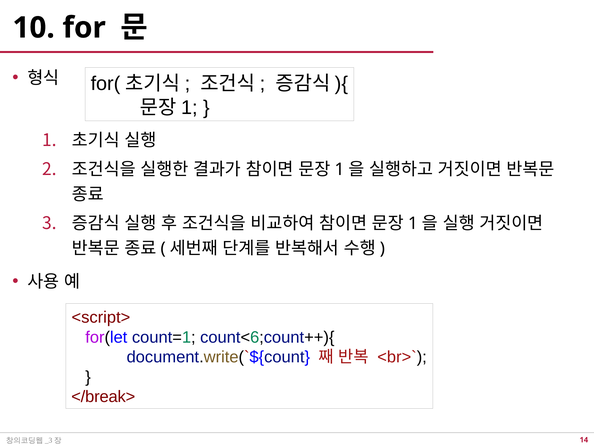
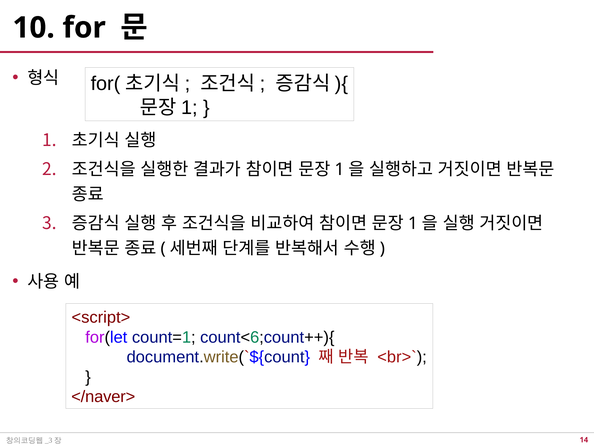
</break>: </break> -> </naver> (103, 396)
